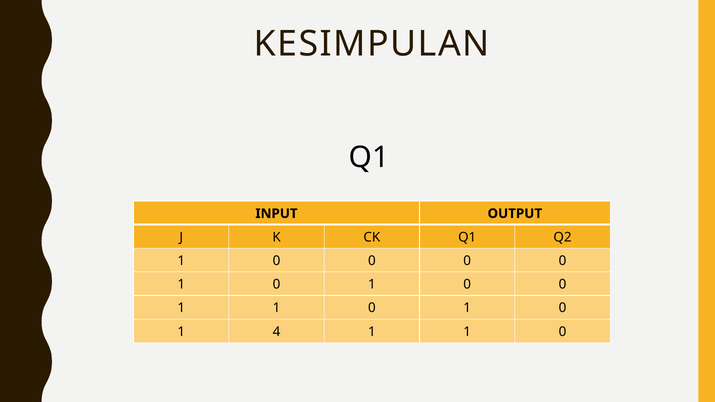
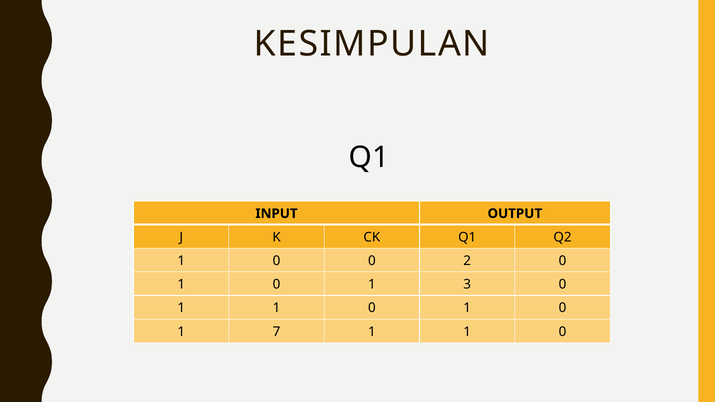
1 0 0 0: 0 -> 2 (467, 261)
0: 0 -> 3 (467, 285)
4: 4 -> 7 (277, 332)
